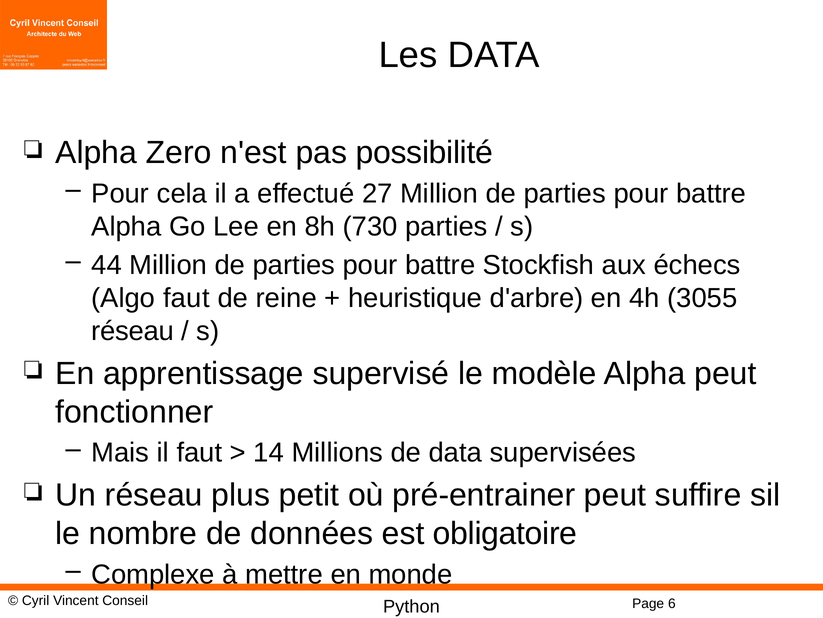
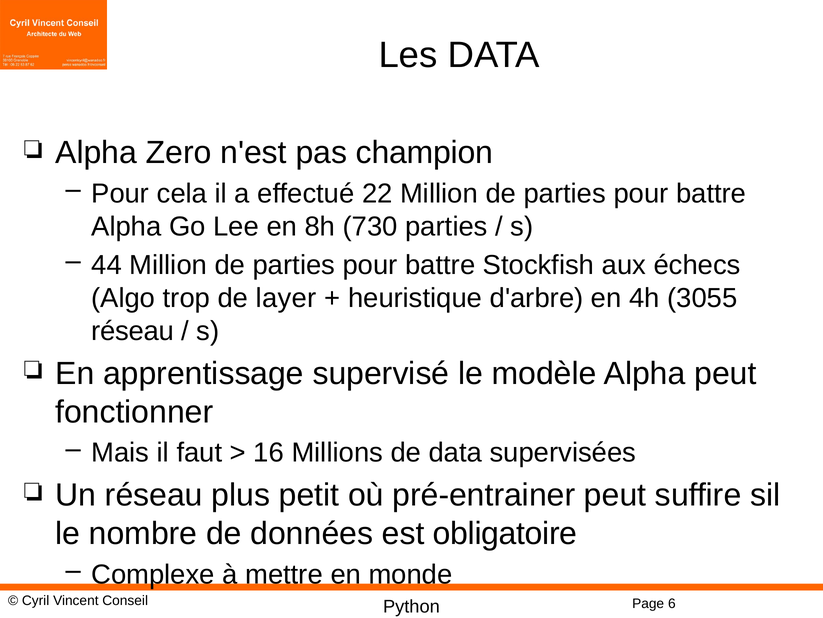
possibilité: possibilité -> champion (424, 153)
27: 27 -> 22 (377, 194)
Algo faut: faut -> trop (186, 298)
reine: reine -> layer (286, 298)
14: 14 -> 16 (269, 452)
